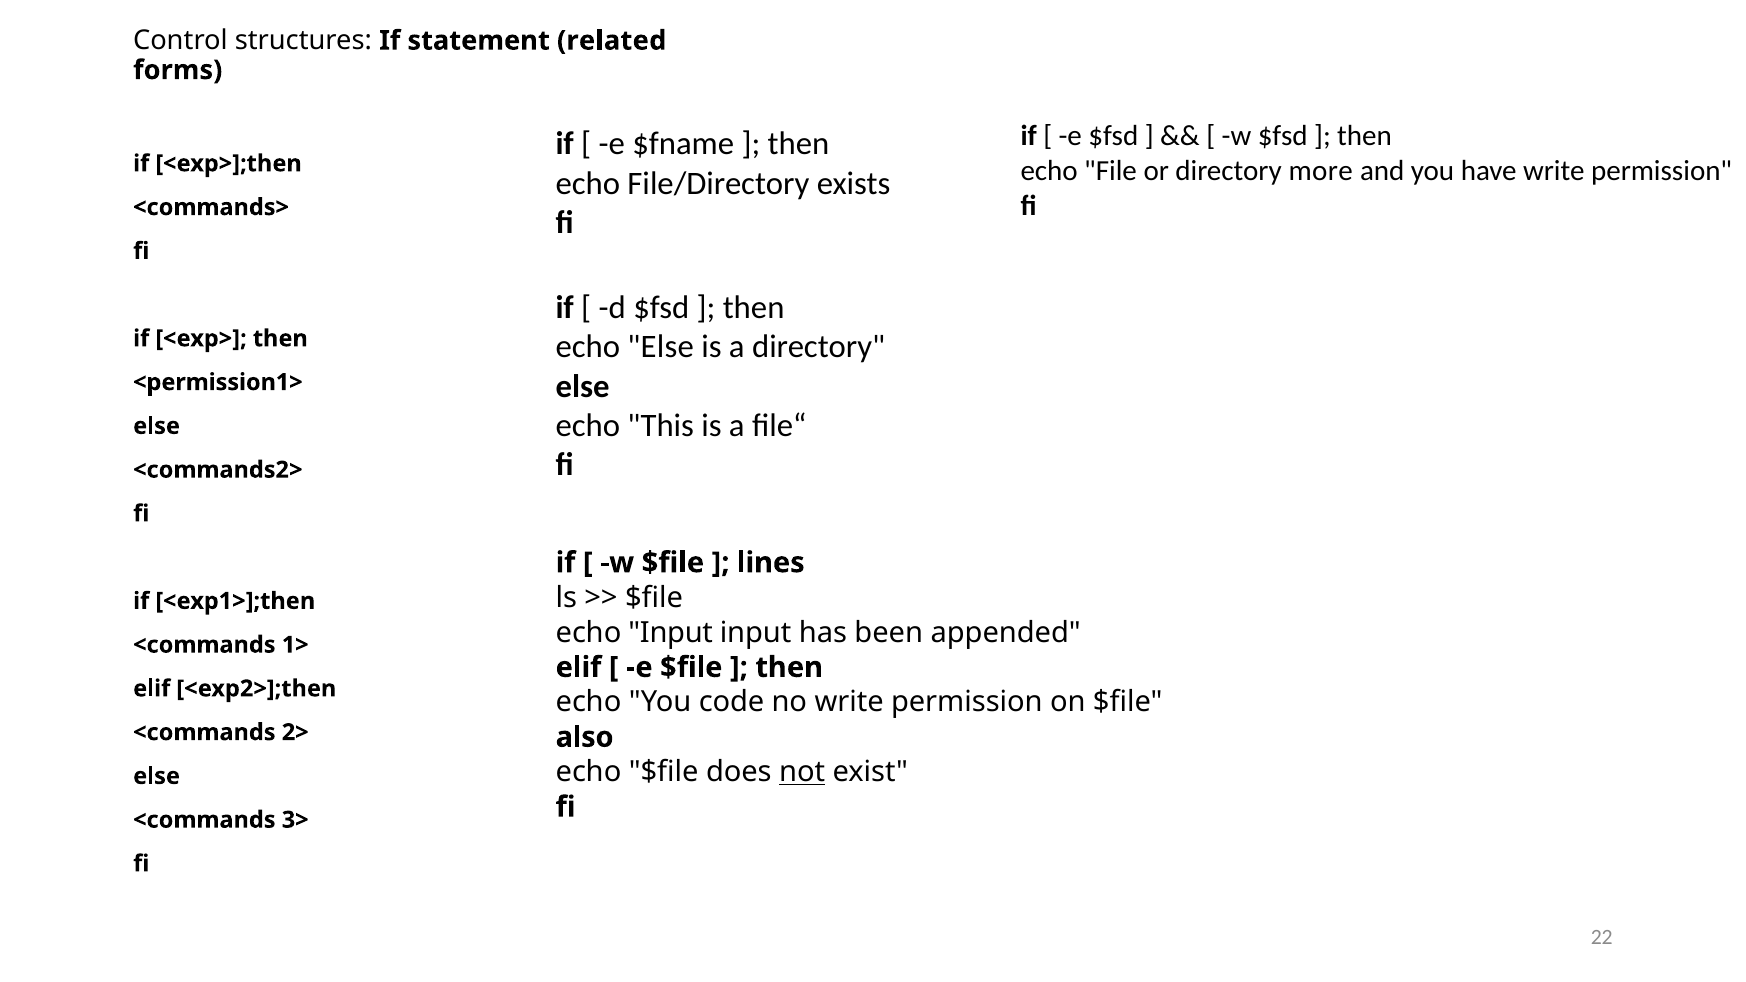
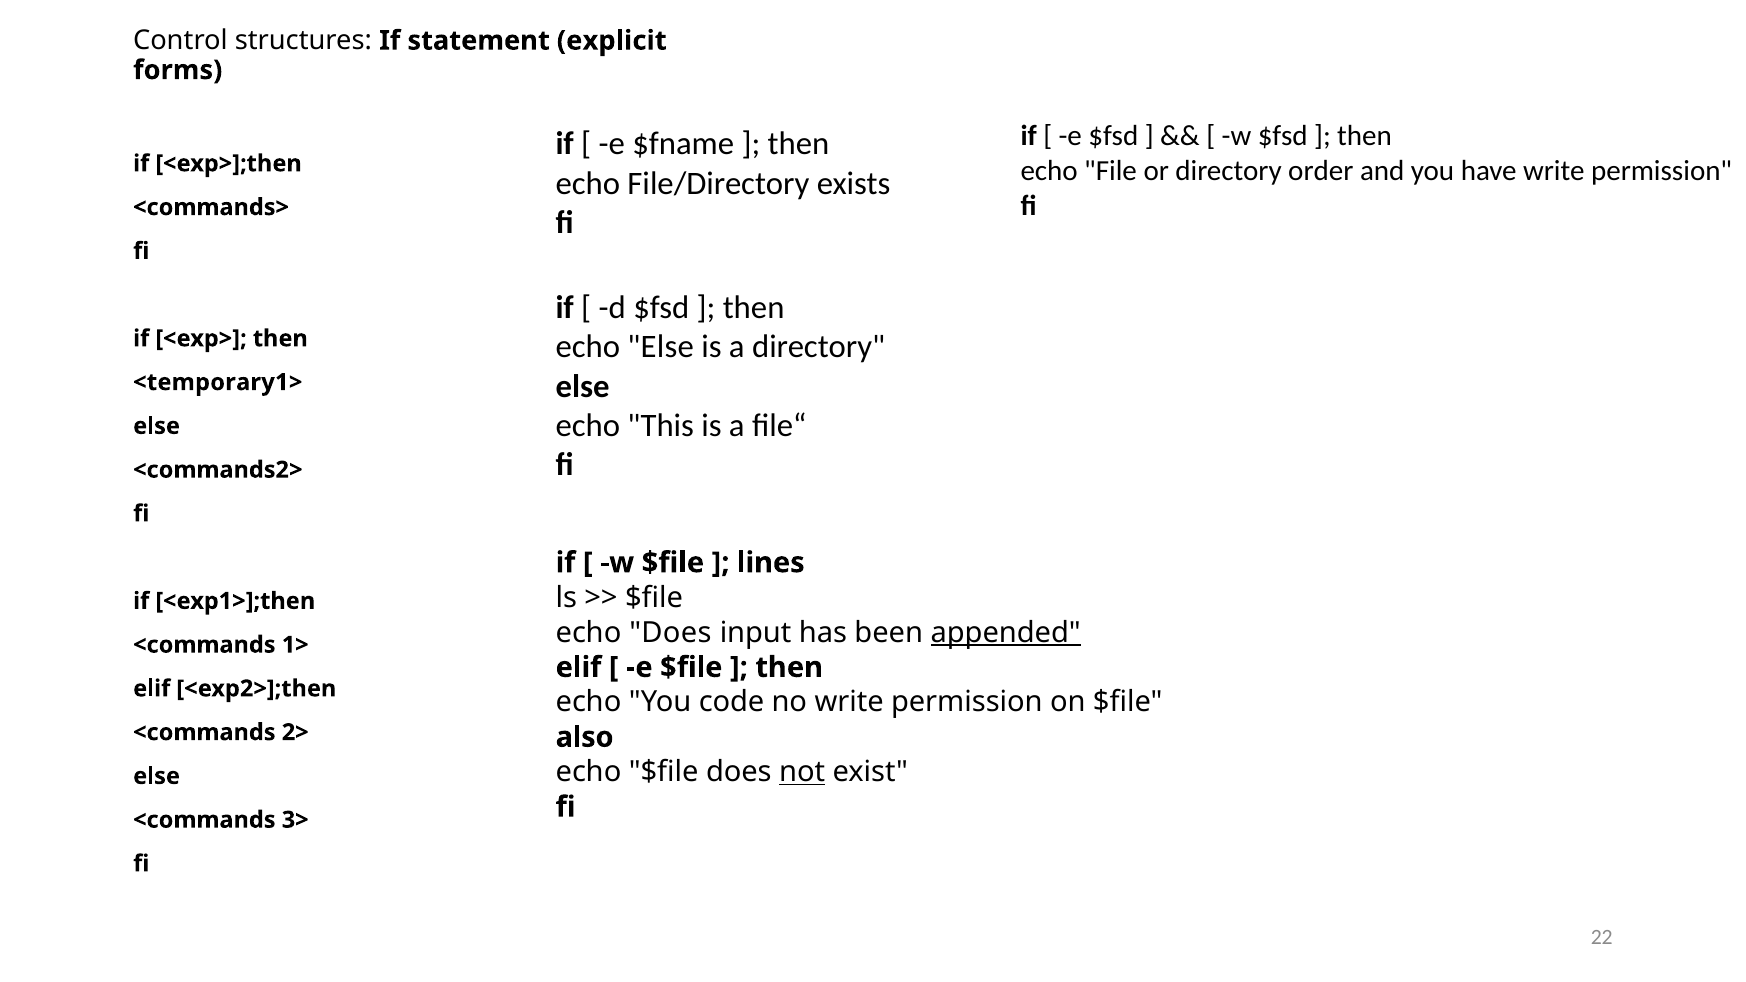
related: related -> explicit (612, 41)
more: more -> order (1321, 171)
<permission1>: <permission1> -> <temporary1> (218, 382)
echo Input: Input -> Does (670, 633)
appended underline: none -> present (1006, 633)
